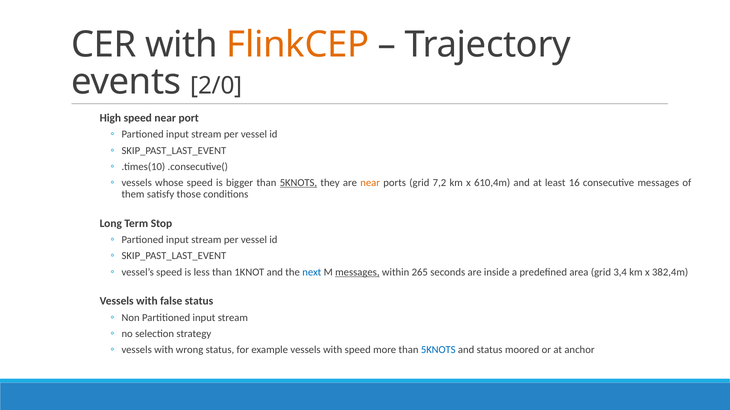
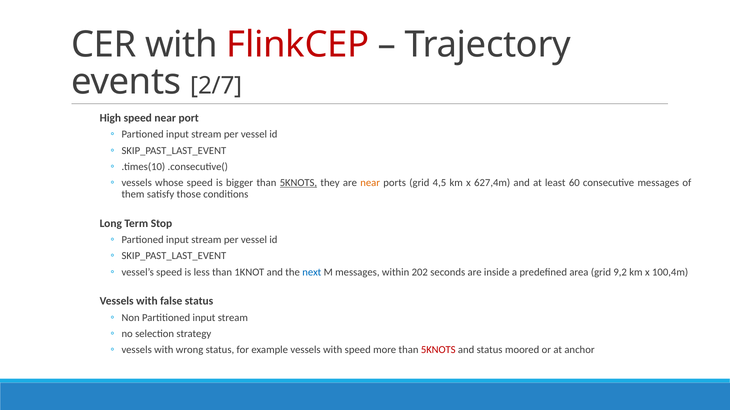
FlinkCEP colour: orange -> red (298, 45)
2/0: 2/0 -> 2/7 (216, 86)
7,2: 7,2 -> 4,5 (439, 183)
610,4m: 610,4m -> 627,4m (492, 183)
16: 16 -> 60 (574, 183)
messages underline: present -> none (357, 272)
265: 265 -> 202 (420, 272)
3,4: 3,4 -> 9,2 (620, 272)
382,4m: 382,4m -> 100,4m (670, 272)
5KNOTS colour: blue -> red (438, 350)
